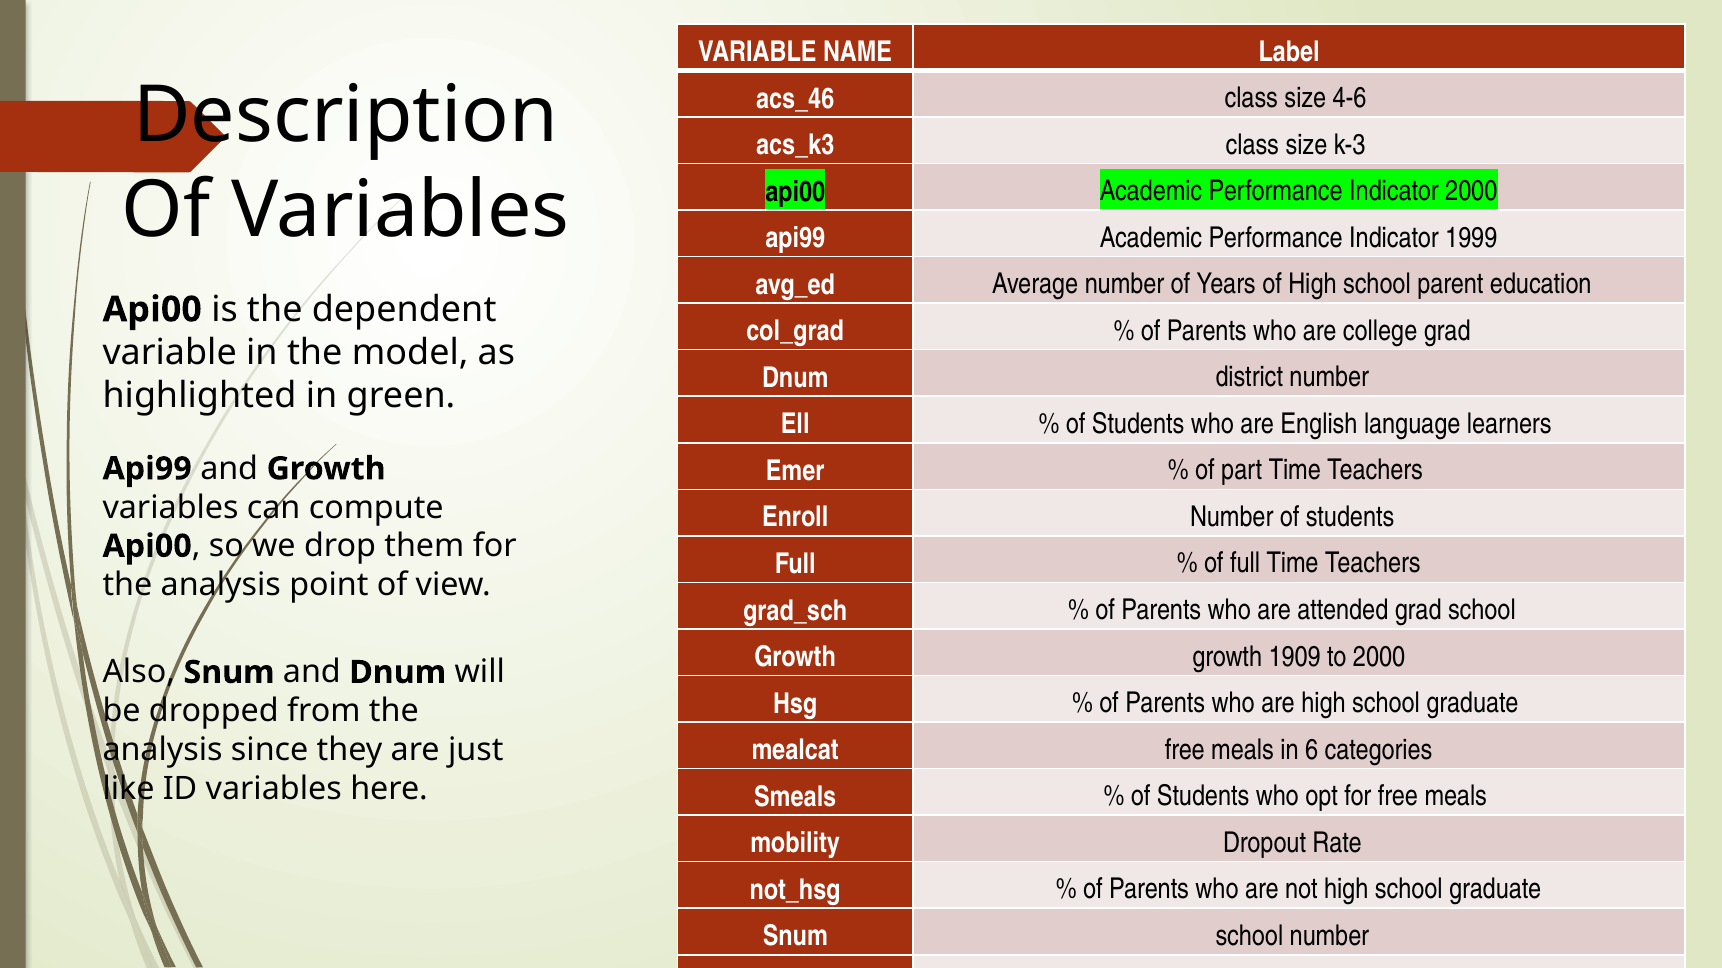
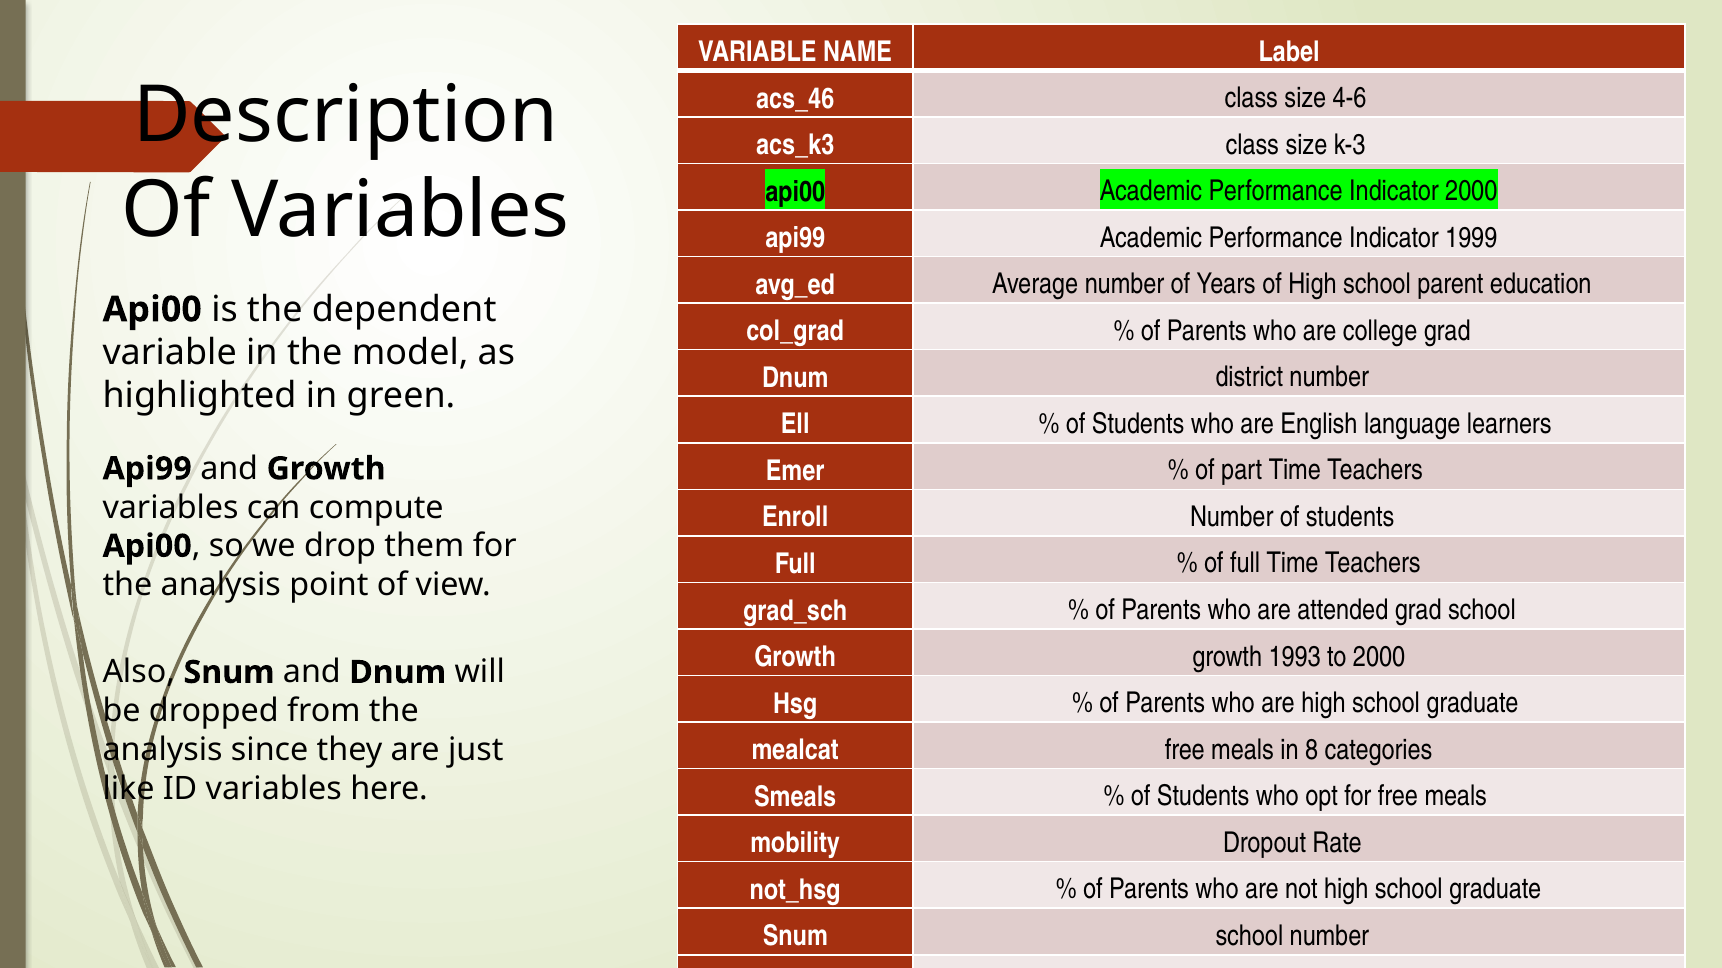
1909: 1909 -> 1993 (1295, 657)
6: 6 -> 8 (1312, 750)
